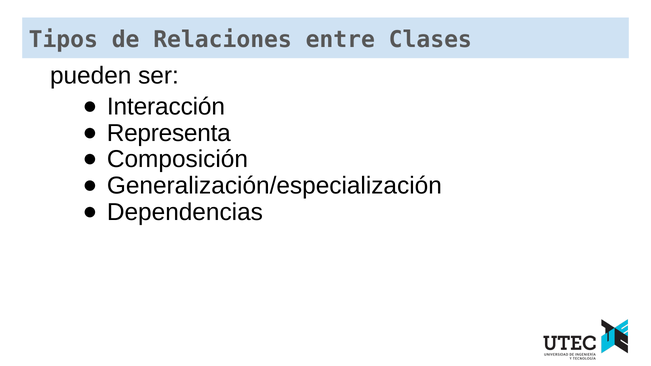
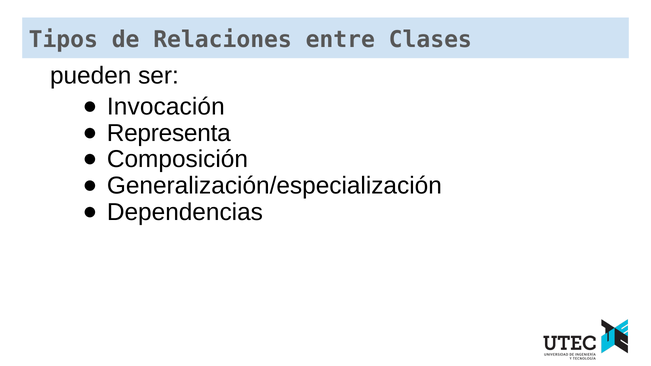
Interacción: Interacción -> Invocación (166, 107)
